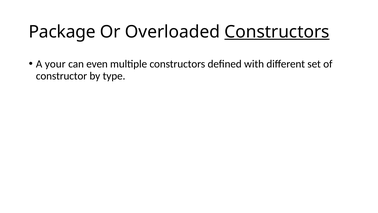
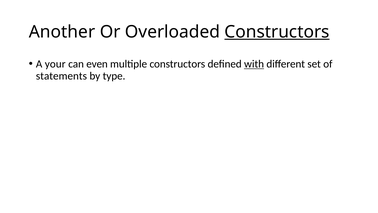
Package: Package -> Another (62, 32)
with underline: none -> present (254, 64)
constructor: constructor -> statements (61, 76)
